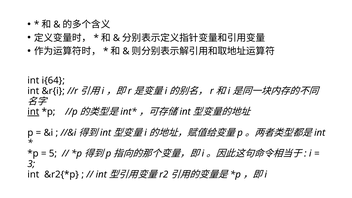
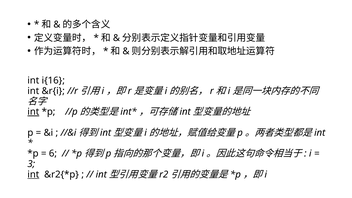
i{64: i{64 -> i{16 (53, 81)
5: 5 -> 6 (53, 154)
int underline: none -> present (33, 174)
